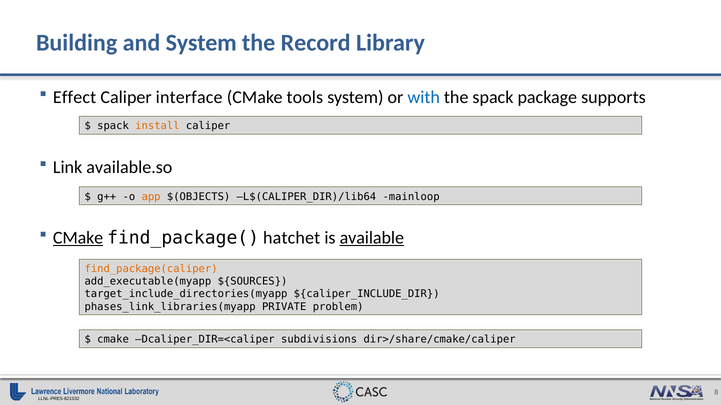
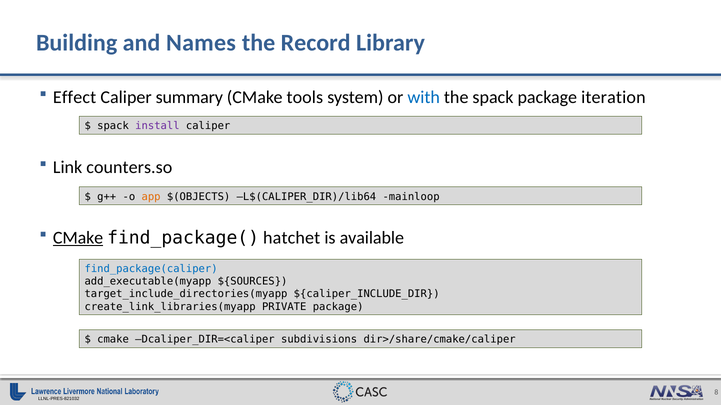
and System: System -> Names (201, 43)
interface: interface -> summary (189, 97)
supports: supports -> iteration (613, 97)
install colour: orange -> purple (157, 126)
available.so: available.so -> counters.so (129, 168)
available underline: present -> none (372, 238)
find_package(caliper colour: orange -> blue (151, 269)
phases_link_libraries(myapp: phases_link_libraries(myapp -> create_link_libraries(myapp (170, 307)
PRIVATE problem: problem -> package (338, 307)
